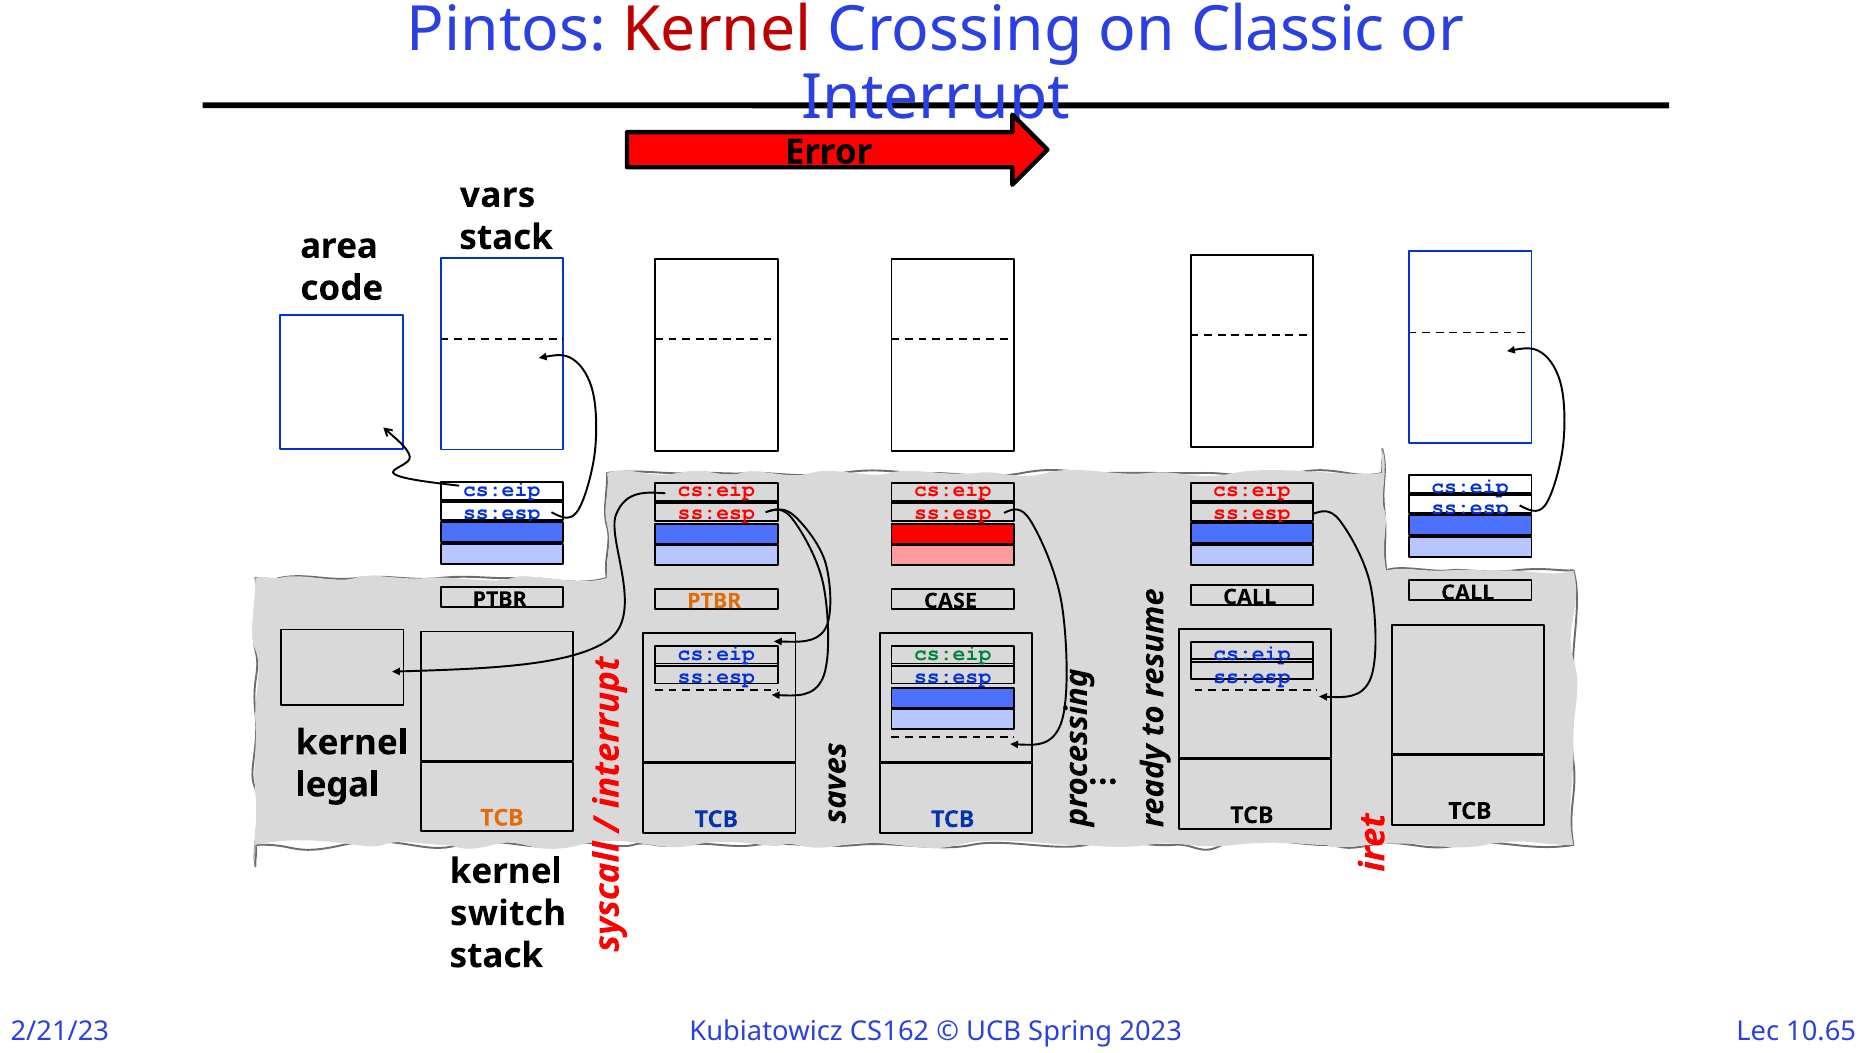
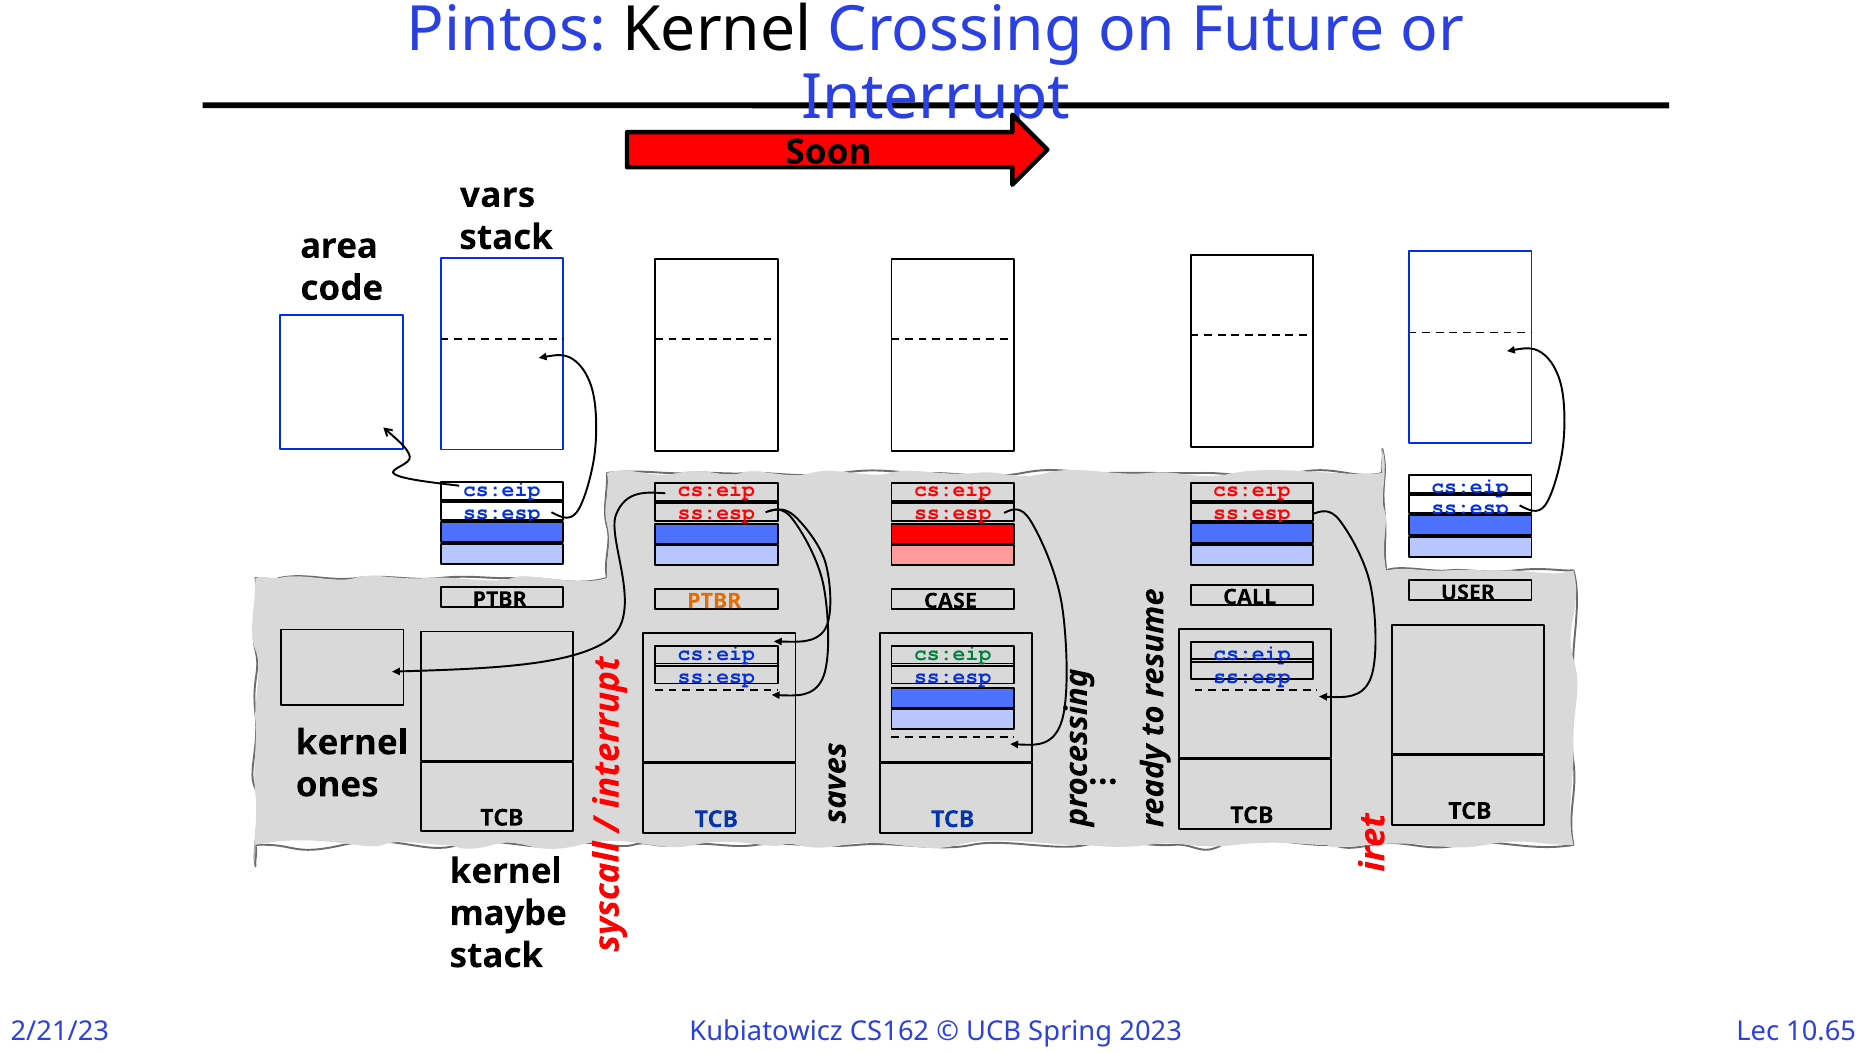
Kernel colour: red -> black (717, 30)
Classic: Classic -> Future (1288, 30)
Error: Error -> Soon (828, 152)
CALL: CALL -> USER (1468, 593)
legal: legal -> ones (337, 785)
TCB colour: orange -> black (502, 818)
switch: switch -> maybe (508, 913)
